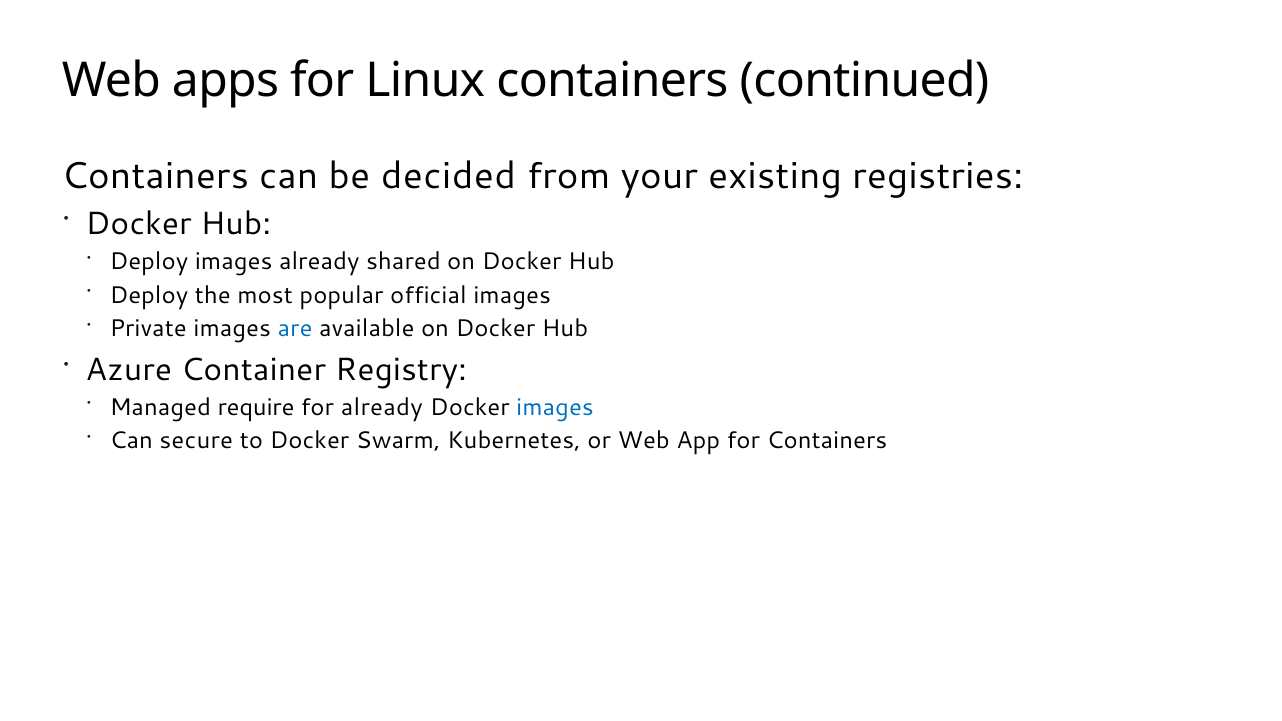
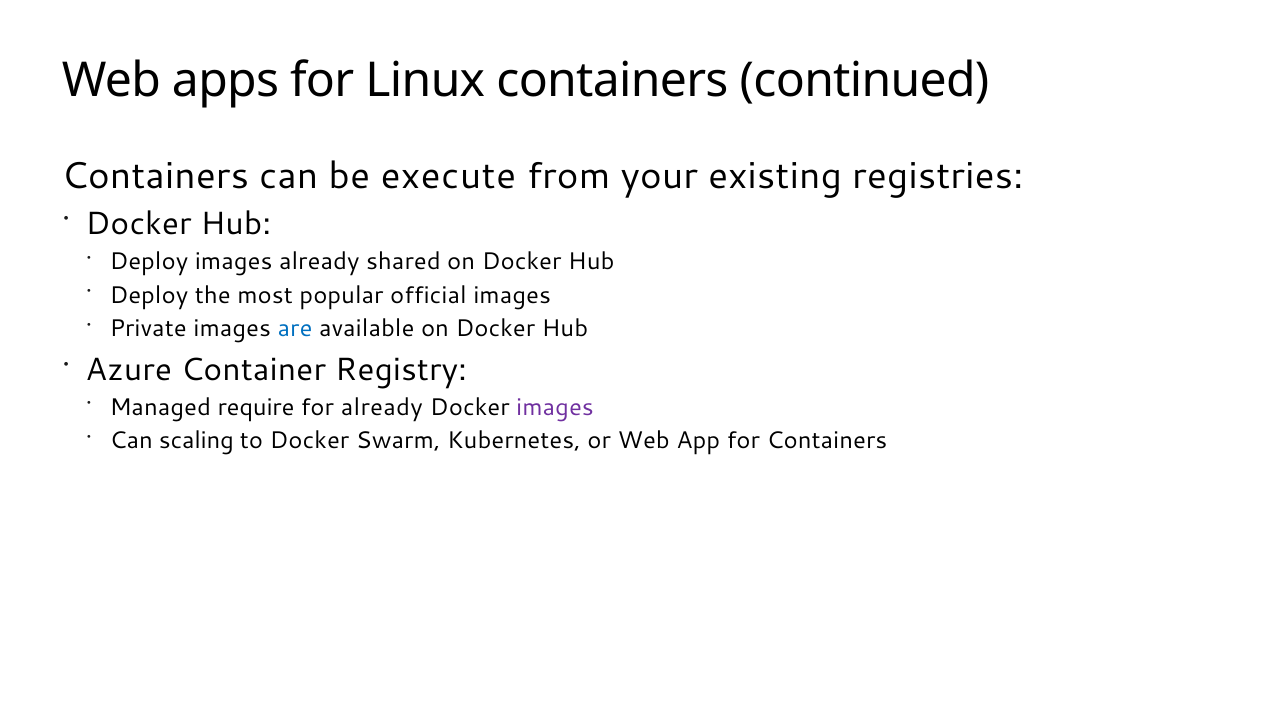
decided: decided -> execute (448, 176)
images colour: blue -> purple (555, 407)
secure: secure -> scaling (196, 441)
